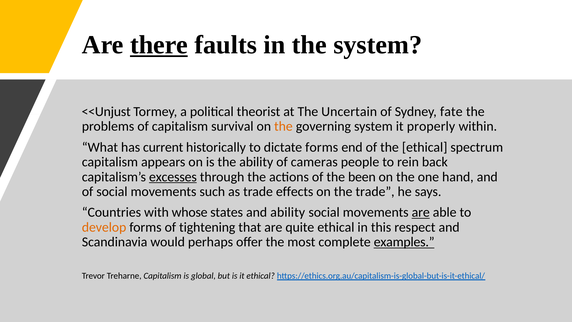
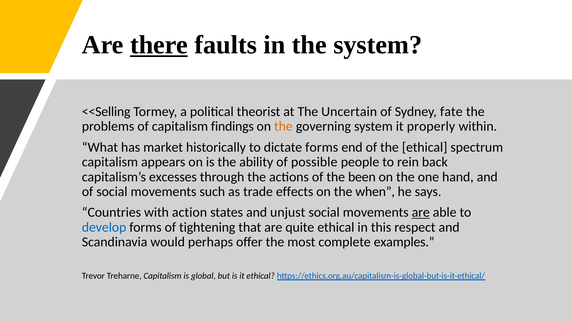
<<Unjust: <<Unjust -> <<Selling (106, 112)
survival: survival -> findings (232, 126)
current: current -> market (163, 147)
cameras: cameras -> possible (314, 162)
excesses underline: present -> none (173, 177)
the trade: trade -> when (375, 192)
whose: whose -> action (190, 212)
and ability: ability -> unjust (288, 212)
develop colour: orange -> blue (104, 227)
examples underline: present -> none (404, 242)
